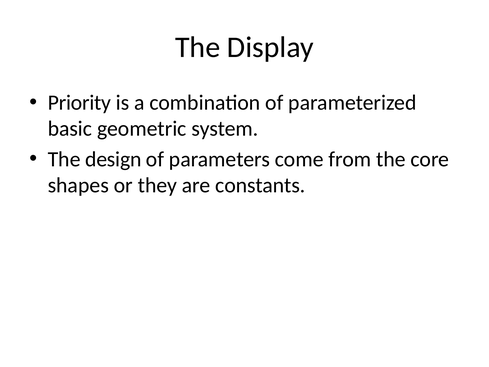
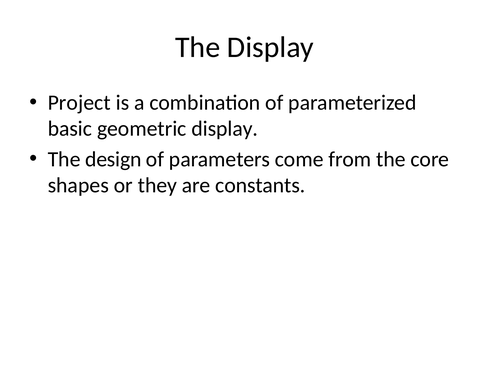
Priority: Priority -> Project (79, 103)
geometric system: system -> display (225, 129)
